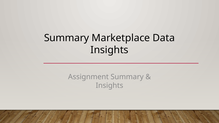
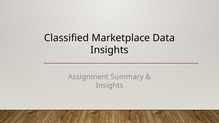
Summary: Summary -> Classified (67, 38)
